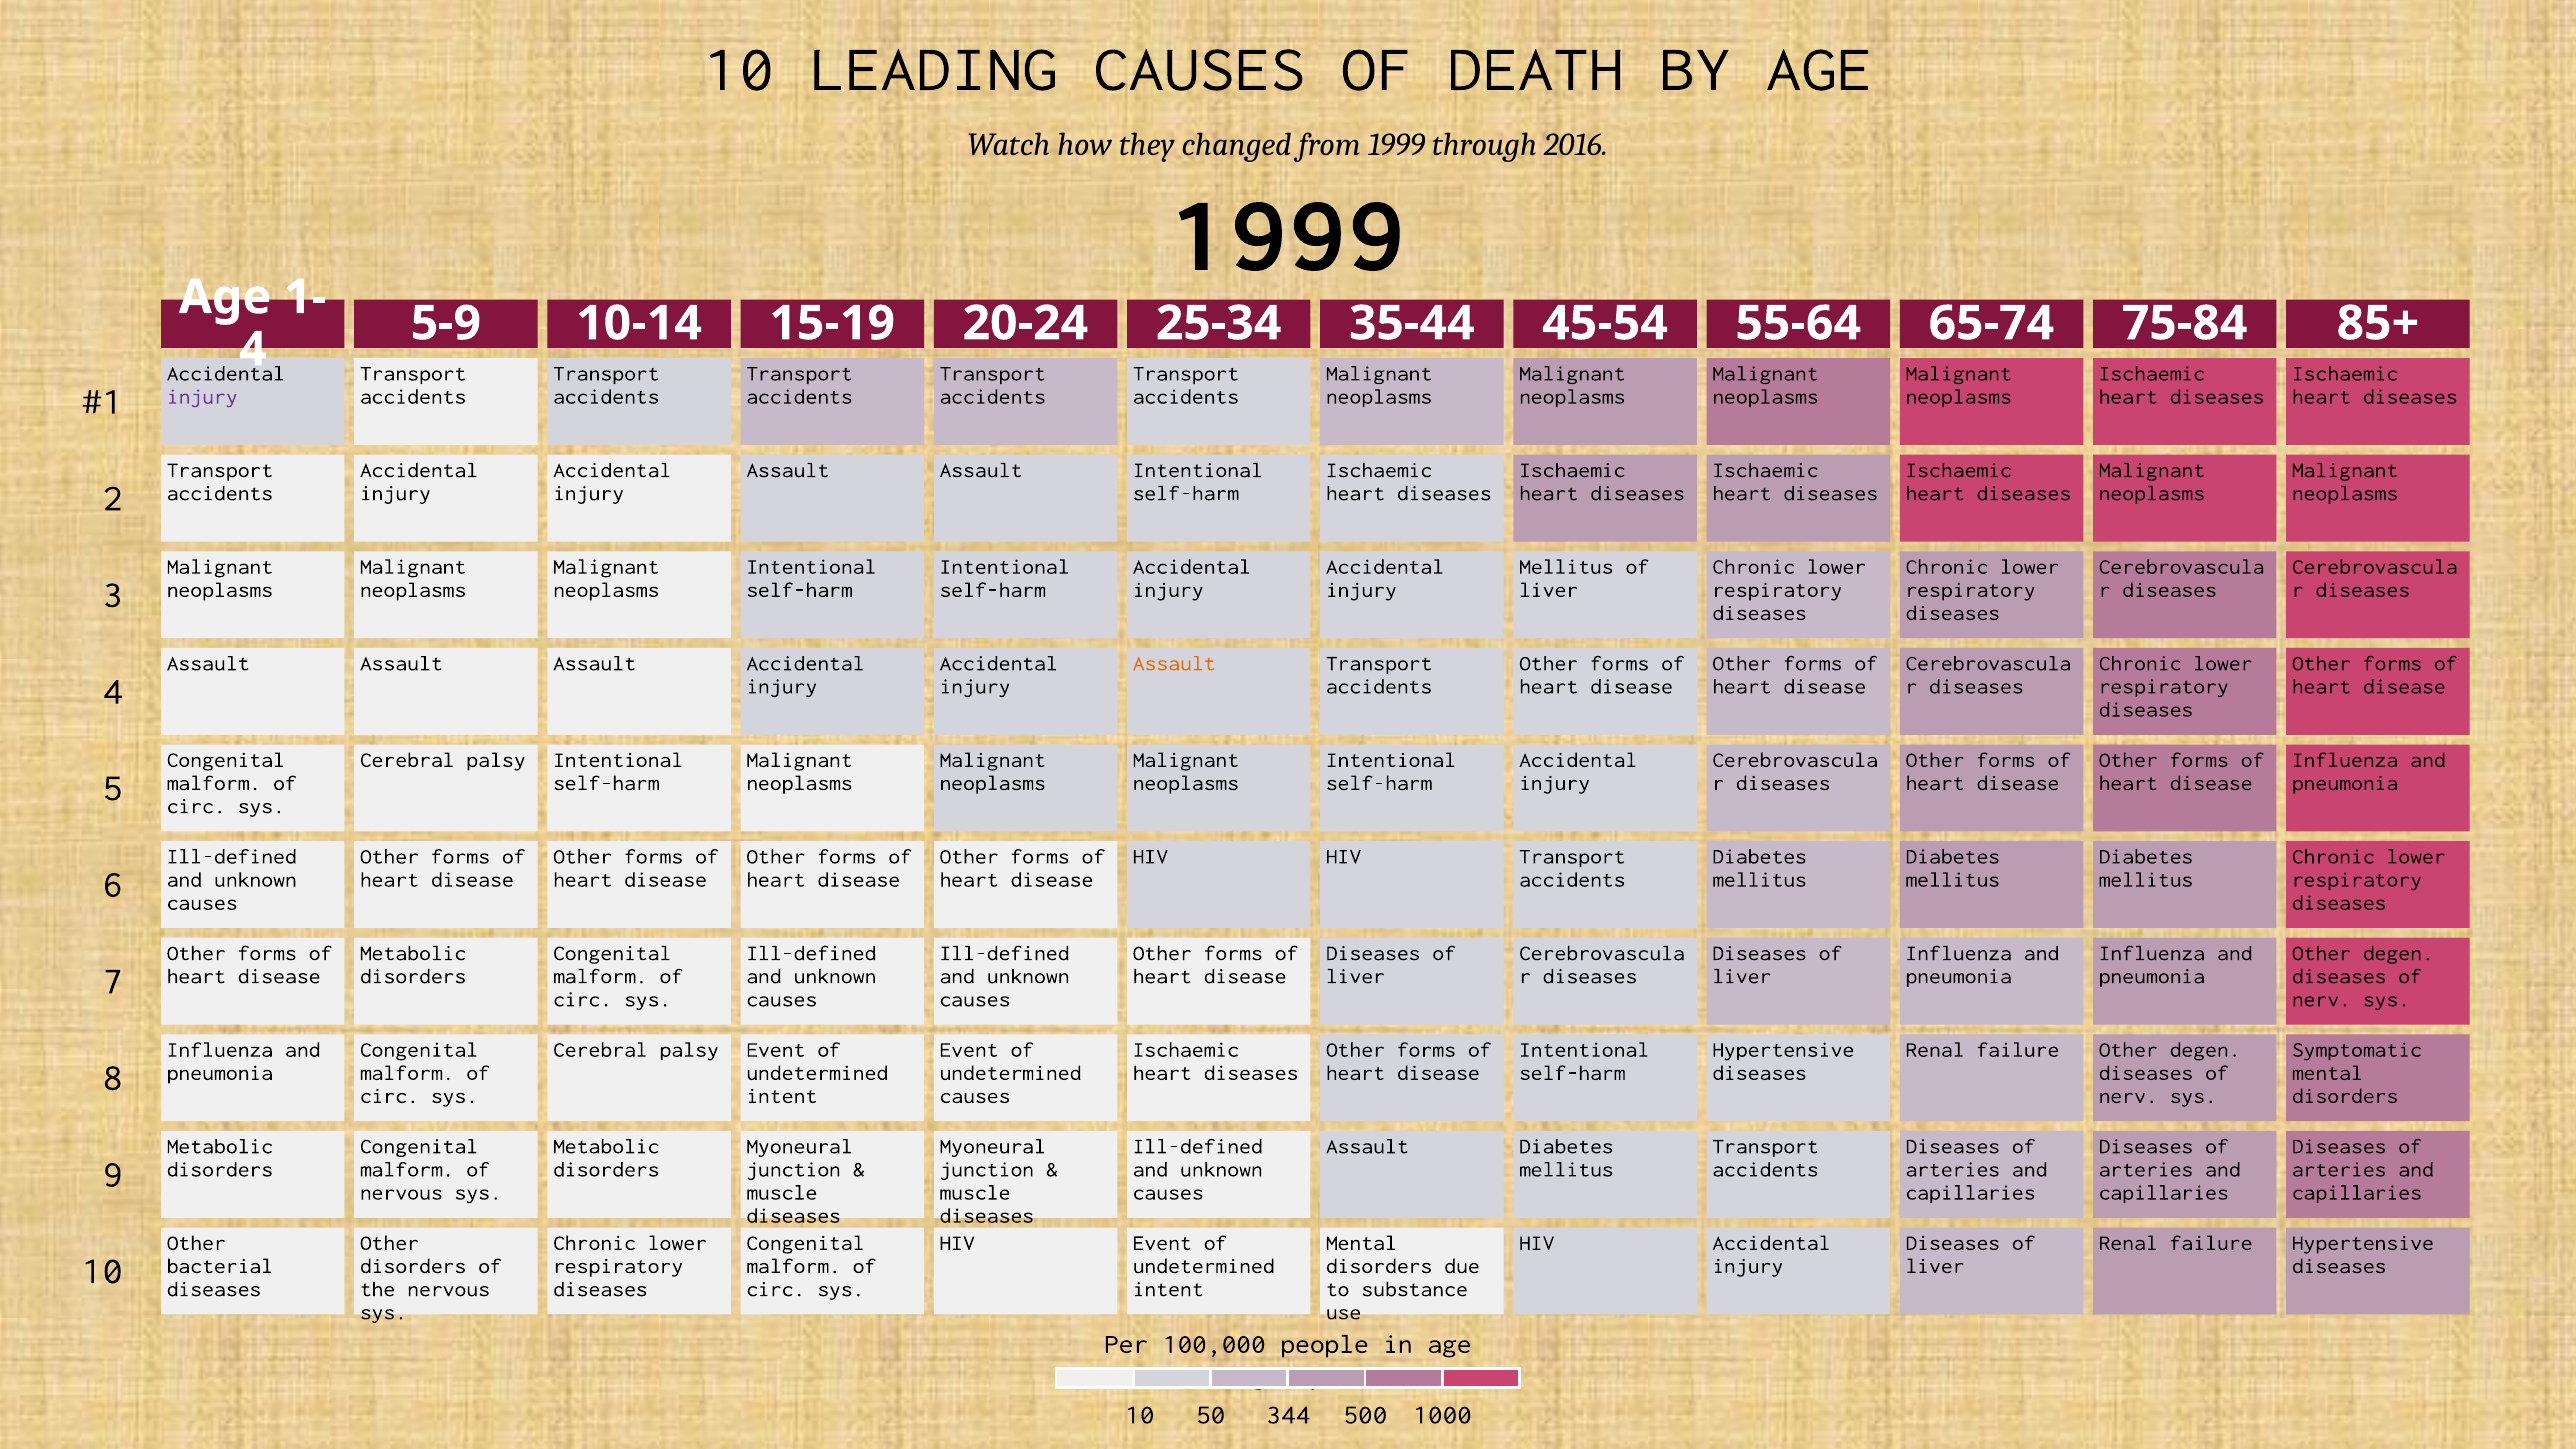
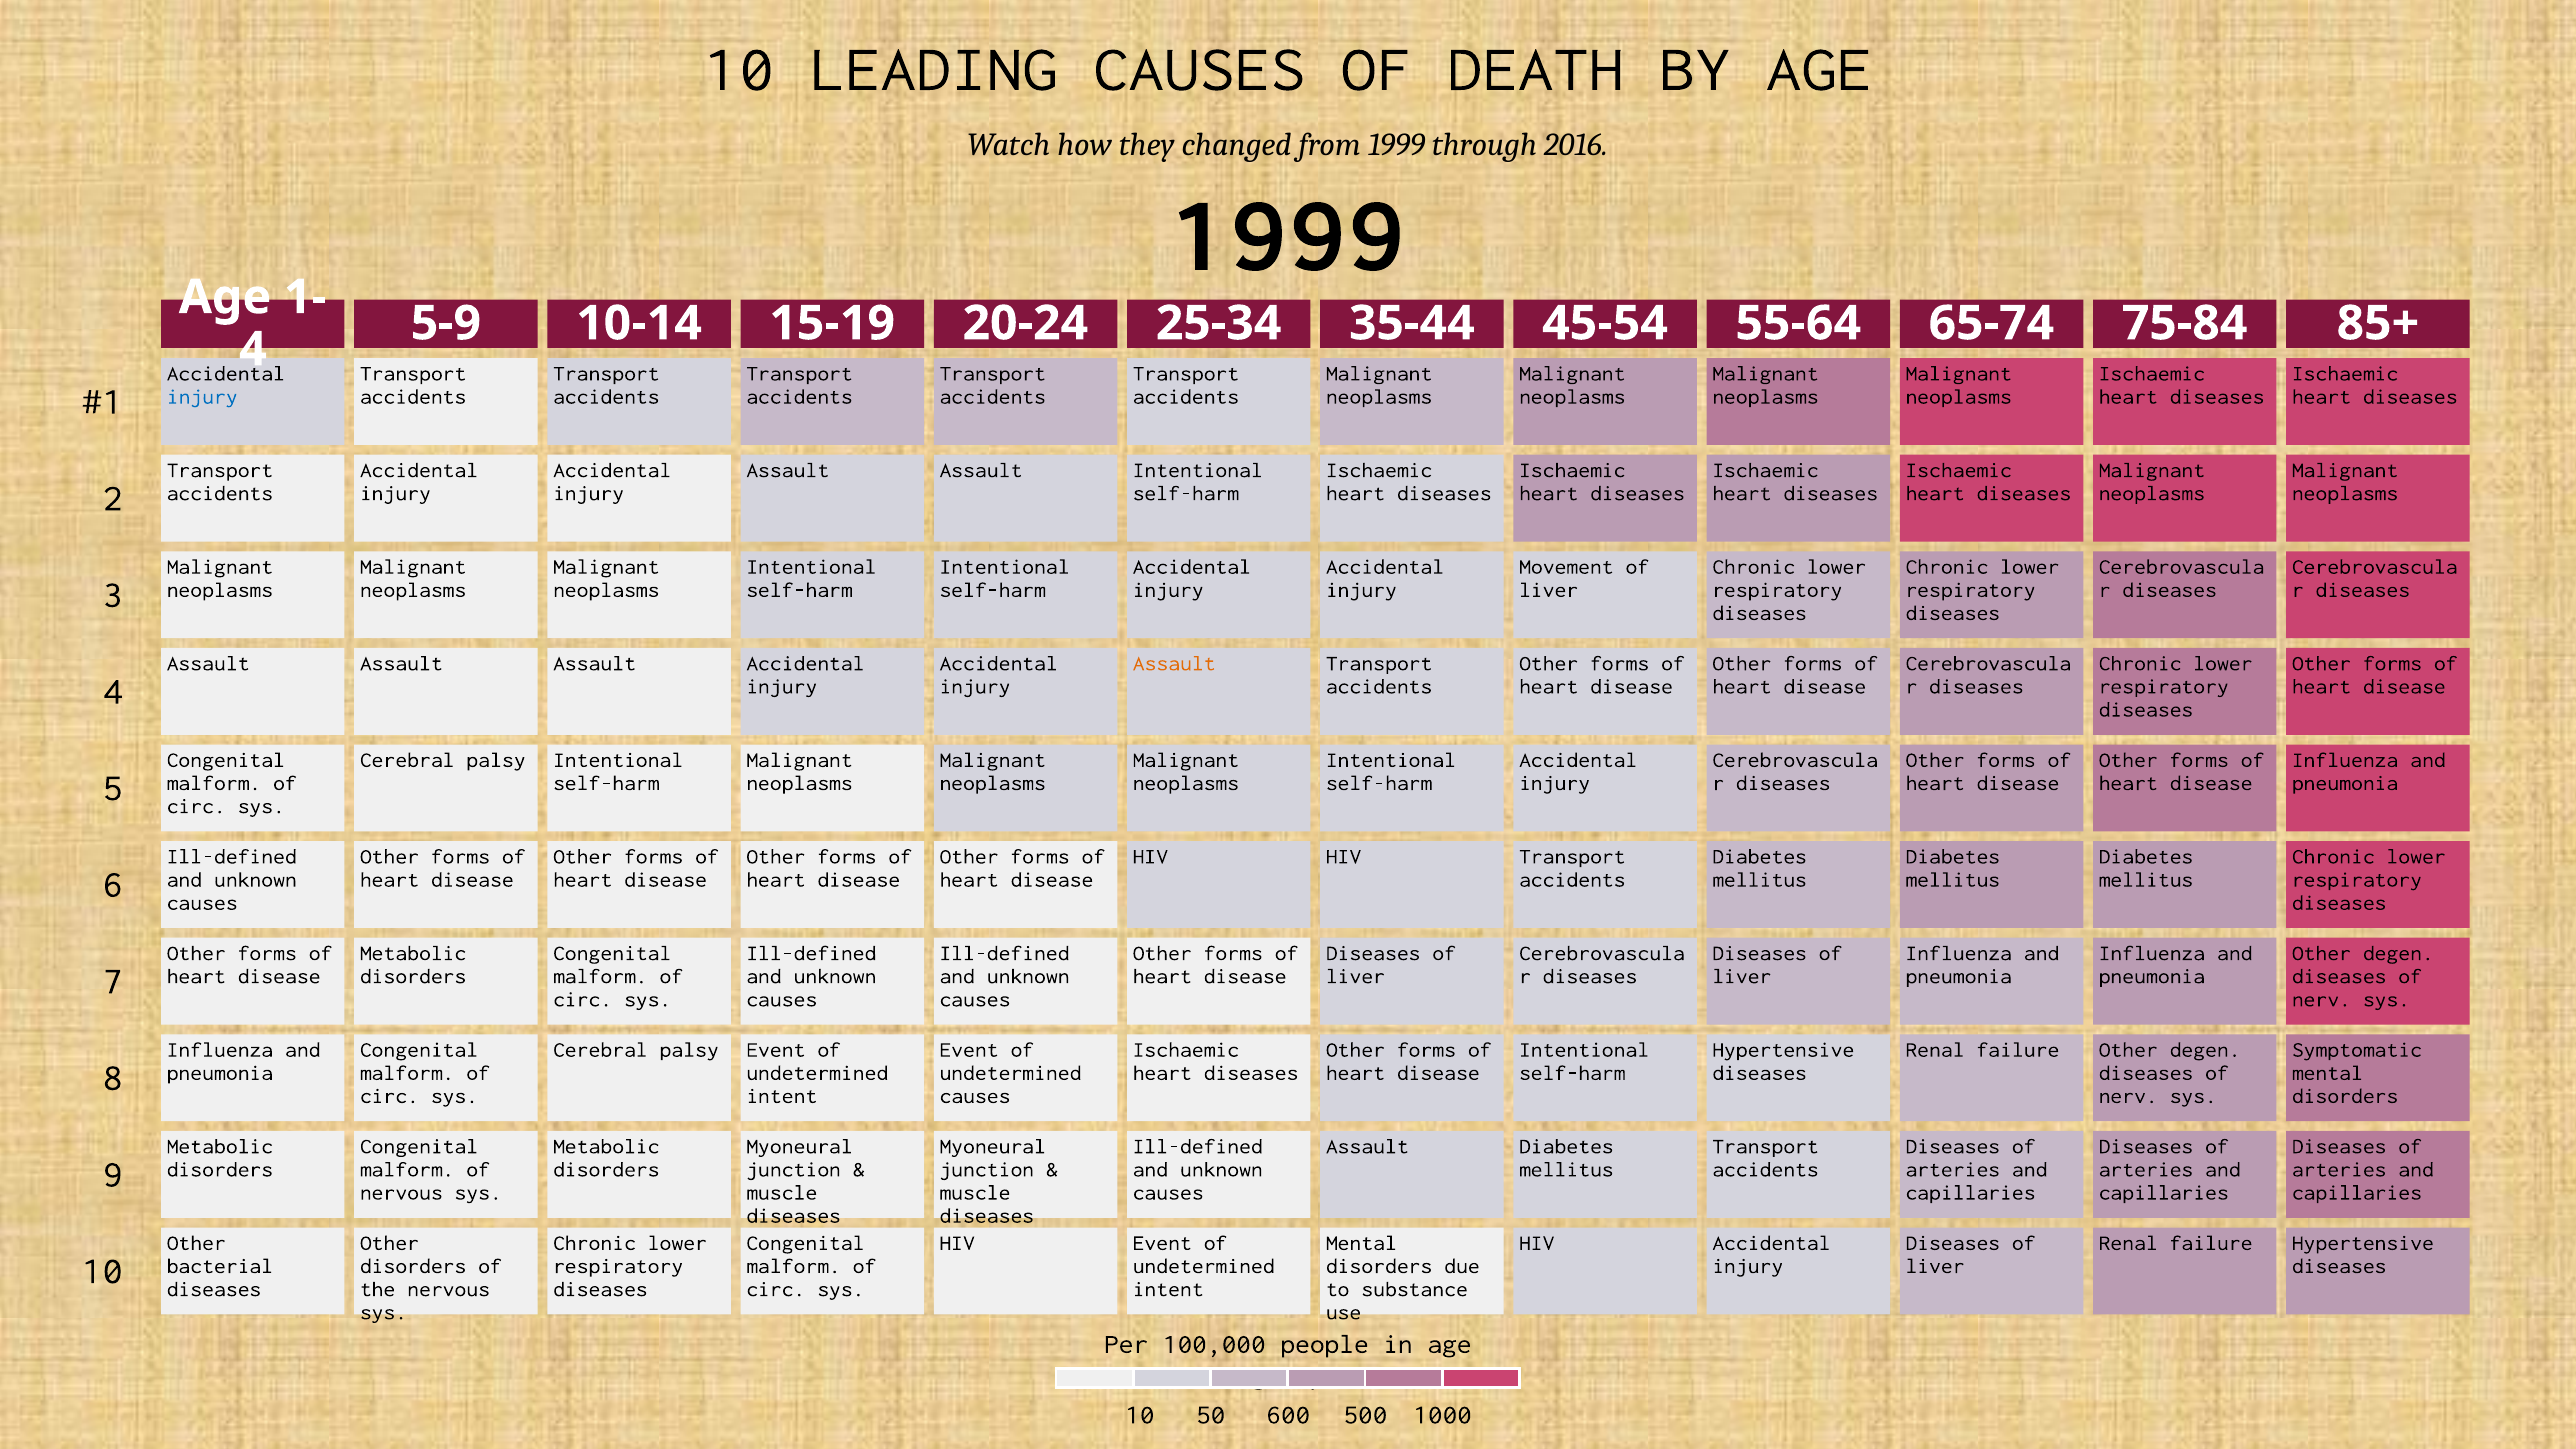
injury colour: purple -> blue (202, 397)
Mellitus: Mellitus -> Movement (1566, 567)
344: 344 -> 600 (1288, 1415)
